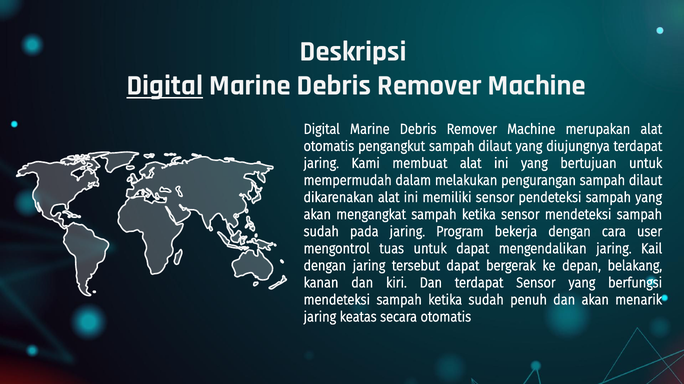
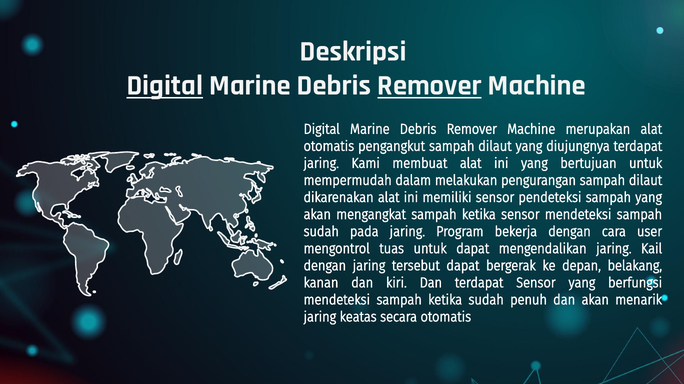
Remover underline: none -> present (430, 86)
